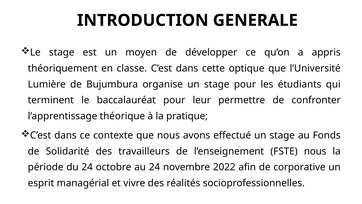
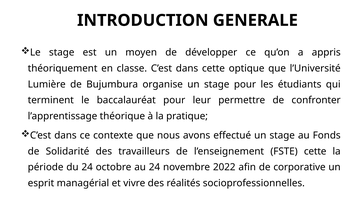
FSTE nous: nous -> cette (315, 151)
